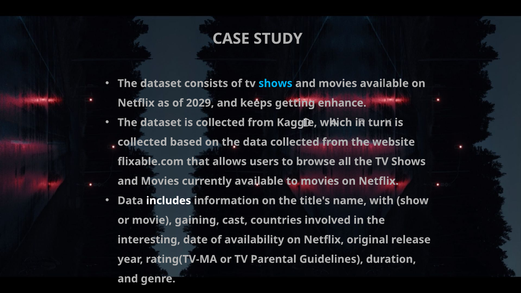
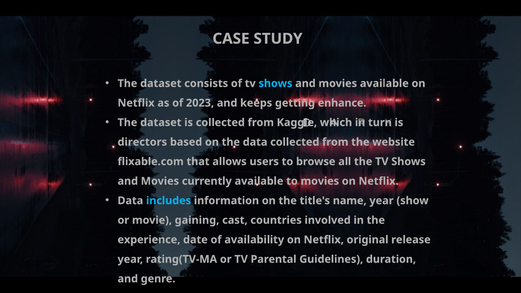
2029: 2029 -> 2023 (200, 103)
collected: collected -> directors (142, 142)
includes colour: white -> light blue (169, 201)
name with: with -> year (382, 201)
interesting: interesting -> experience (149, 240)
